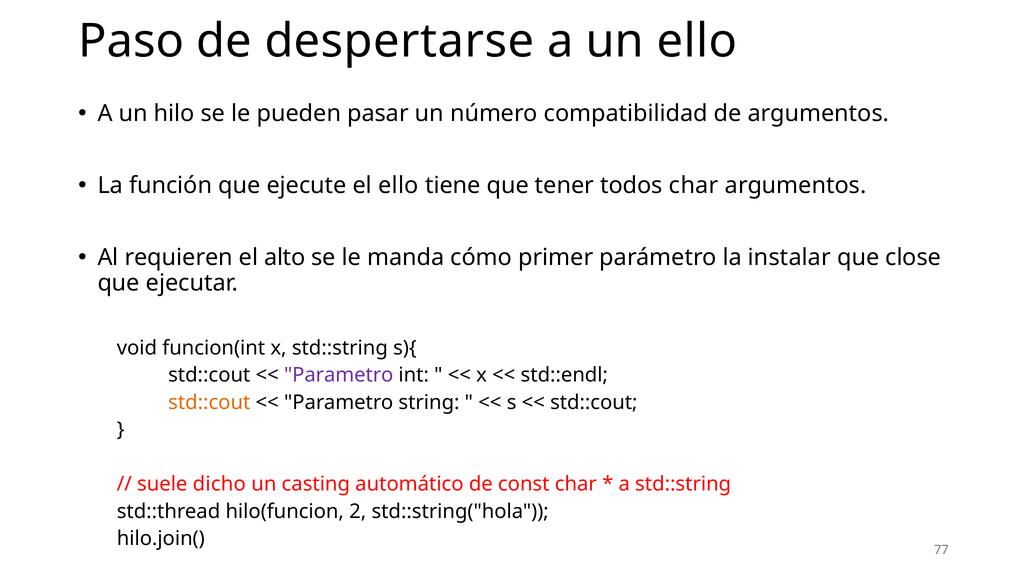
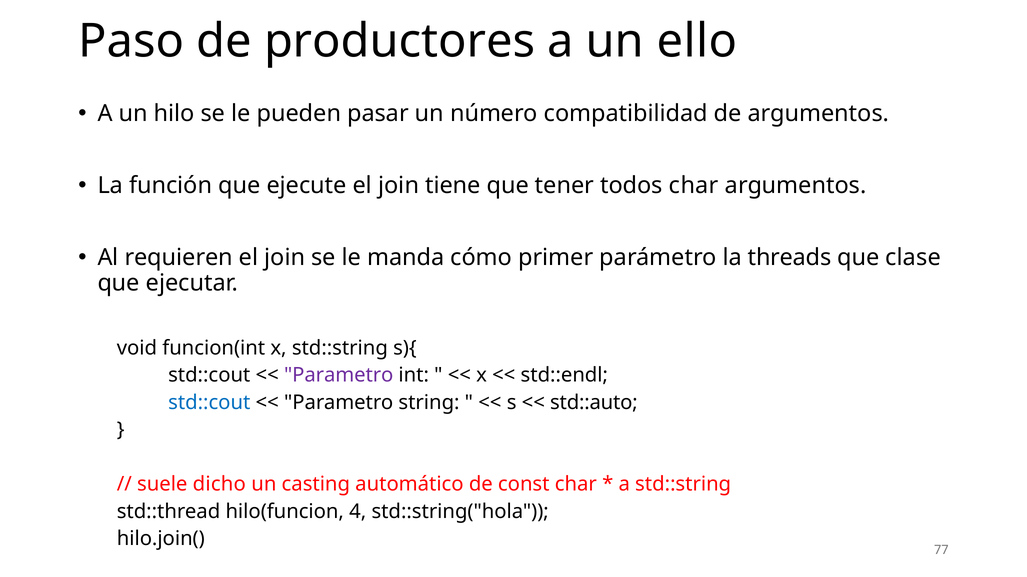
despertarse: despertarse -> productores (400, 41)
ejecute el ello: ello -> join (399, 186)
alto: alto -> join (285, 258)
instalar: instalar -> threads (790, 258)
close: close -> clase (913, 258)
std::cout colour: orange -> blue (209, 403)
std::cout: std::cout -> std::auto (594, 403)
2: 2 -> 4 (358, 512)
